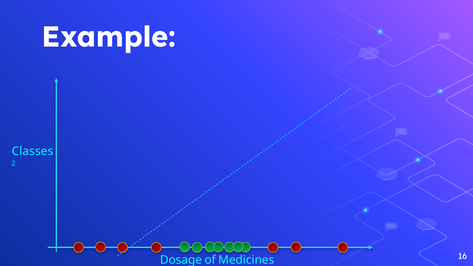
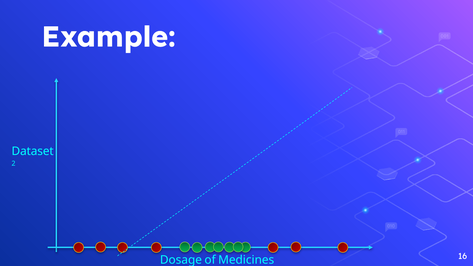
Classes: Classes -> Dataset (33, 151)
